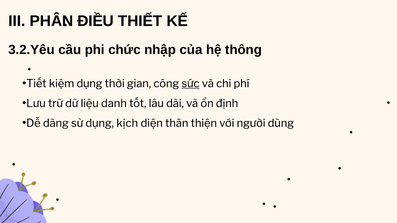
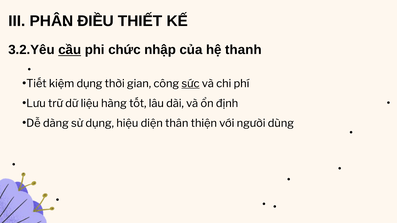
cầu underline: none -> present (70, 50)
thông: thông -> thanh (243, 50)
danh: danh -> hàng (114, 104)
kịch: kịch -> hiệu (127, 123)
